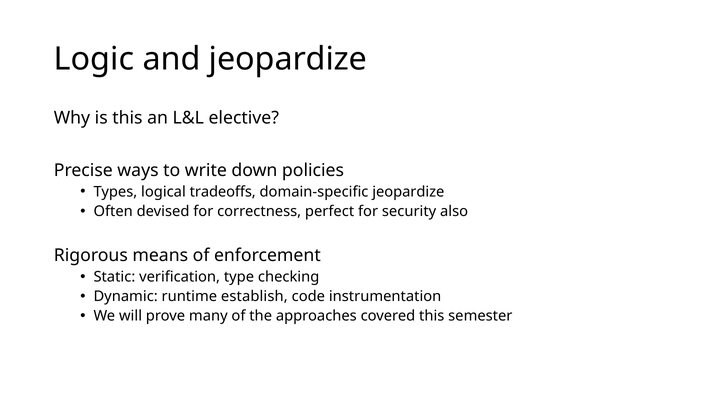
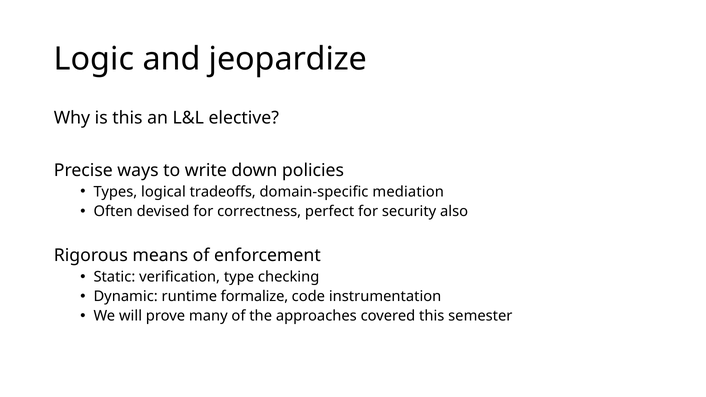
domain-specific jeopardize: jeopardize -> mediation (408, 192)
establish: establish -> formalize (254, 296)
